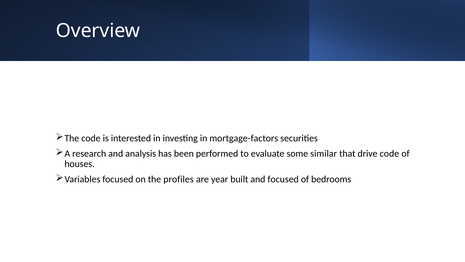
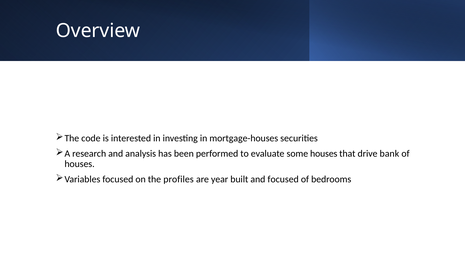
mortgage-factors: mortgage-factors -> mortgage-houses (244, 138)
some similar: similar -> houses (324, 153)
drive code: code -> bank (389, 153)
